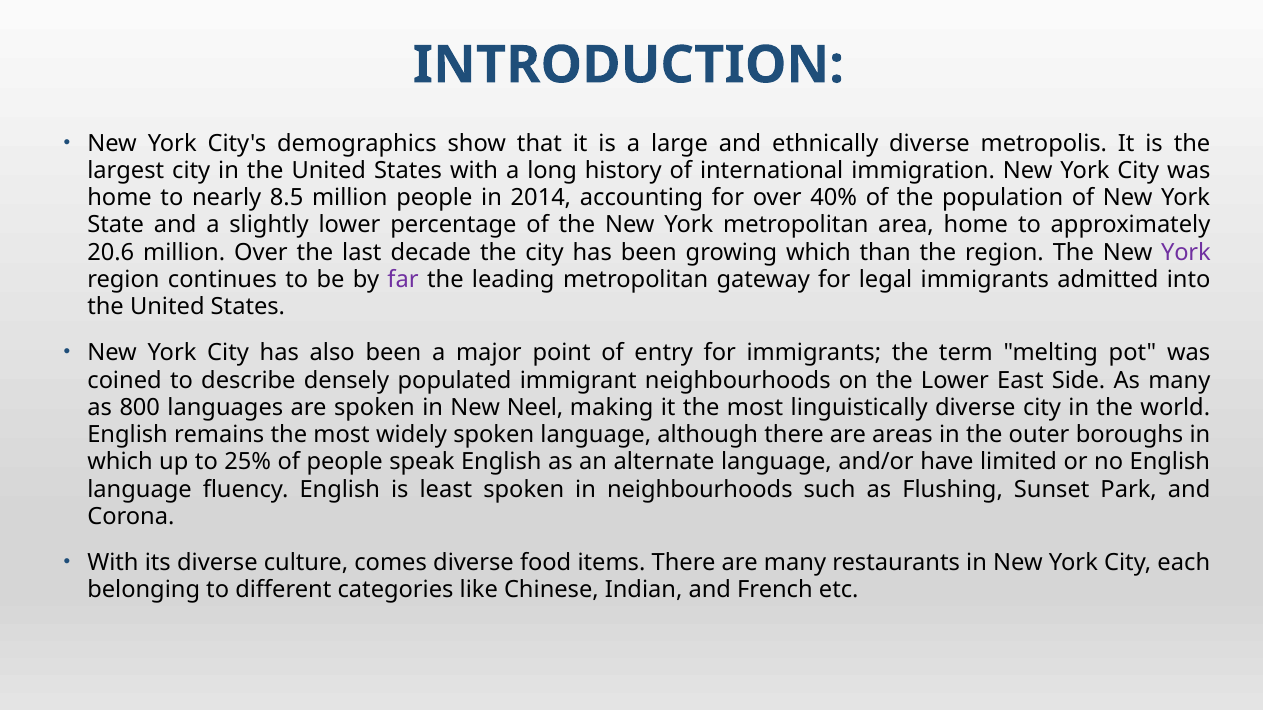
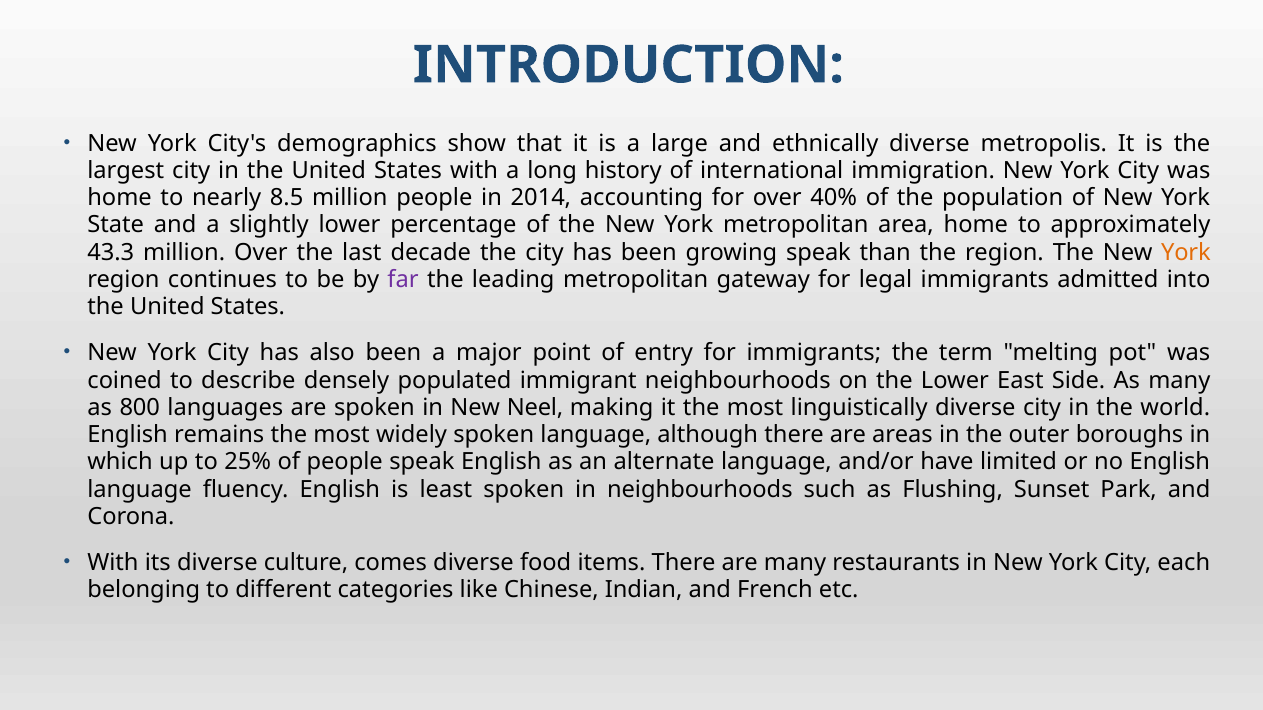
20.6: 20.6 -> 43.3 (111, 253)
growing which: which -> speak (819, 253)
York colour: purple -> orange (1186, 253)
